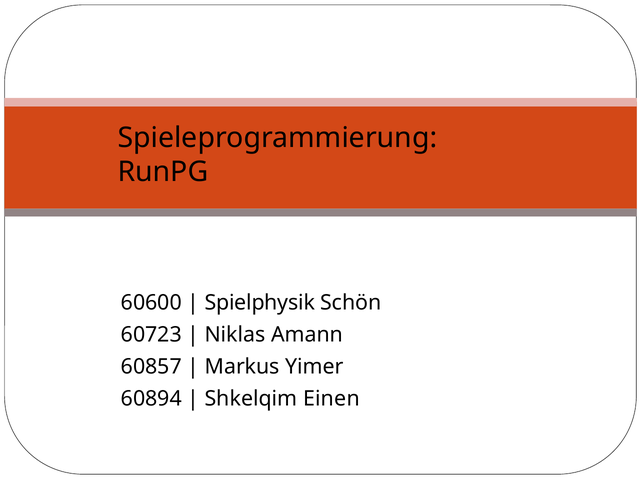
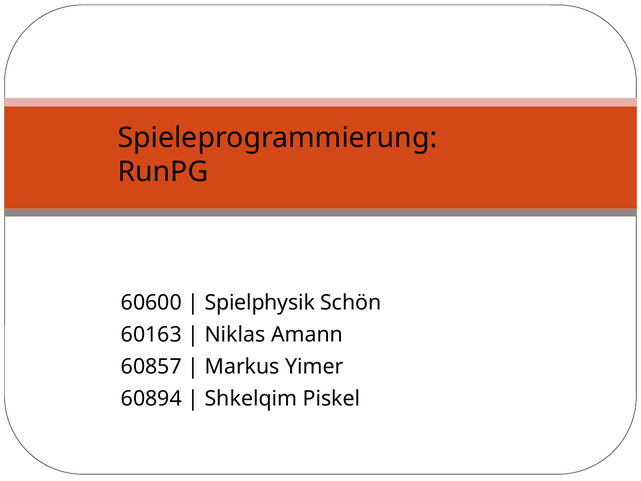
60723: 60723 -> 60163 (151, 335)
Einen: Einen -> Piskel (332, 399)
